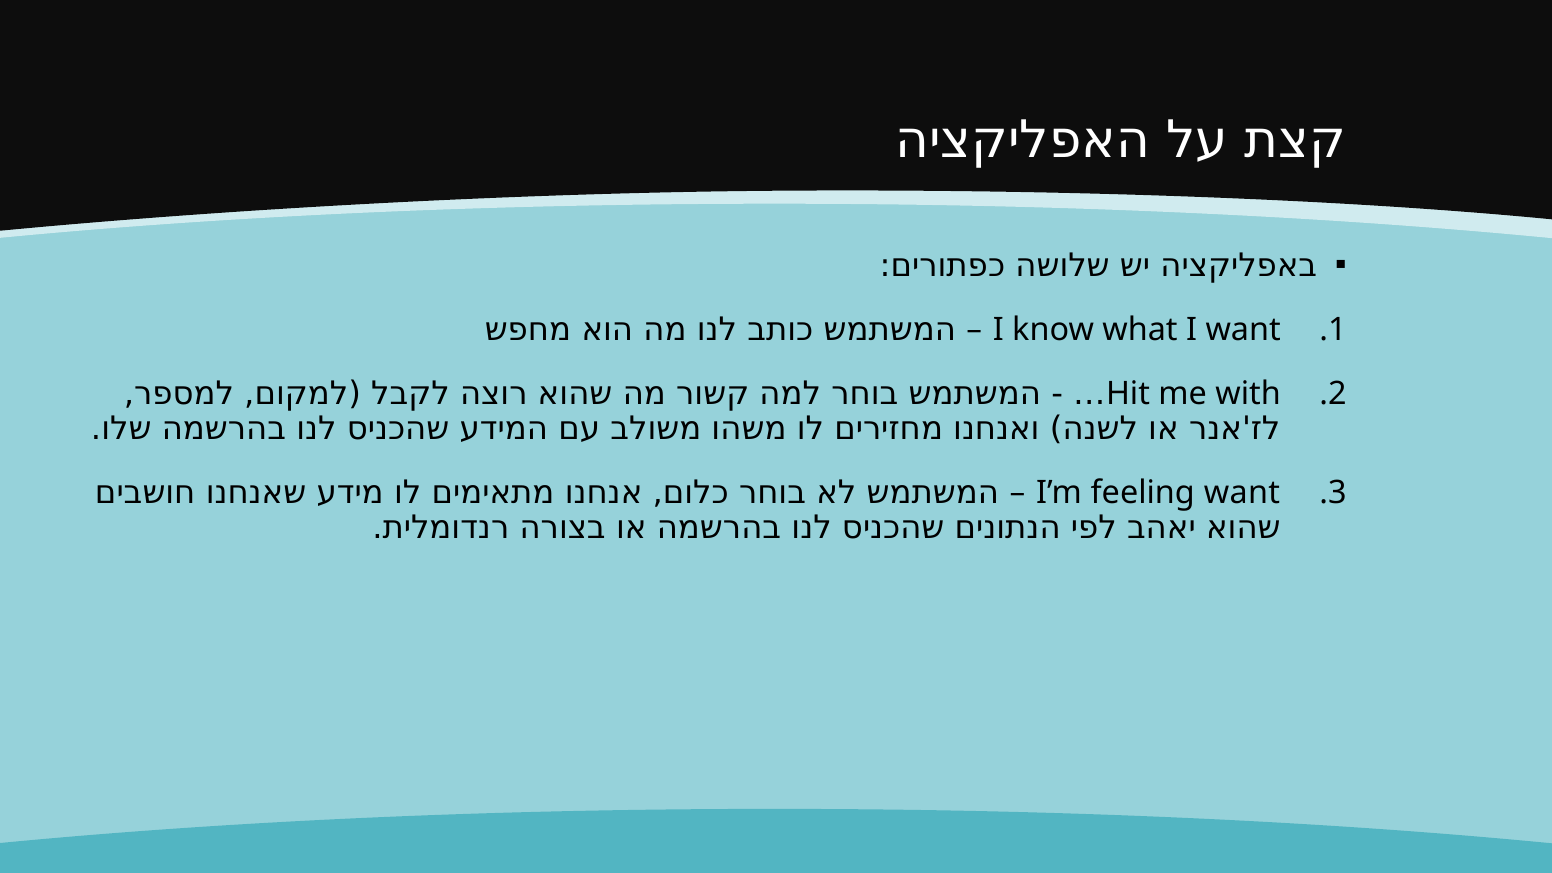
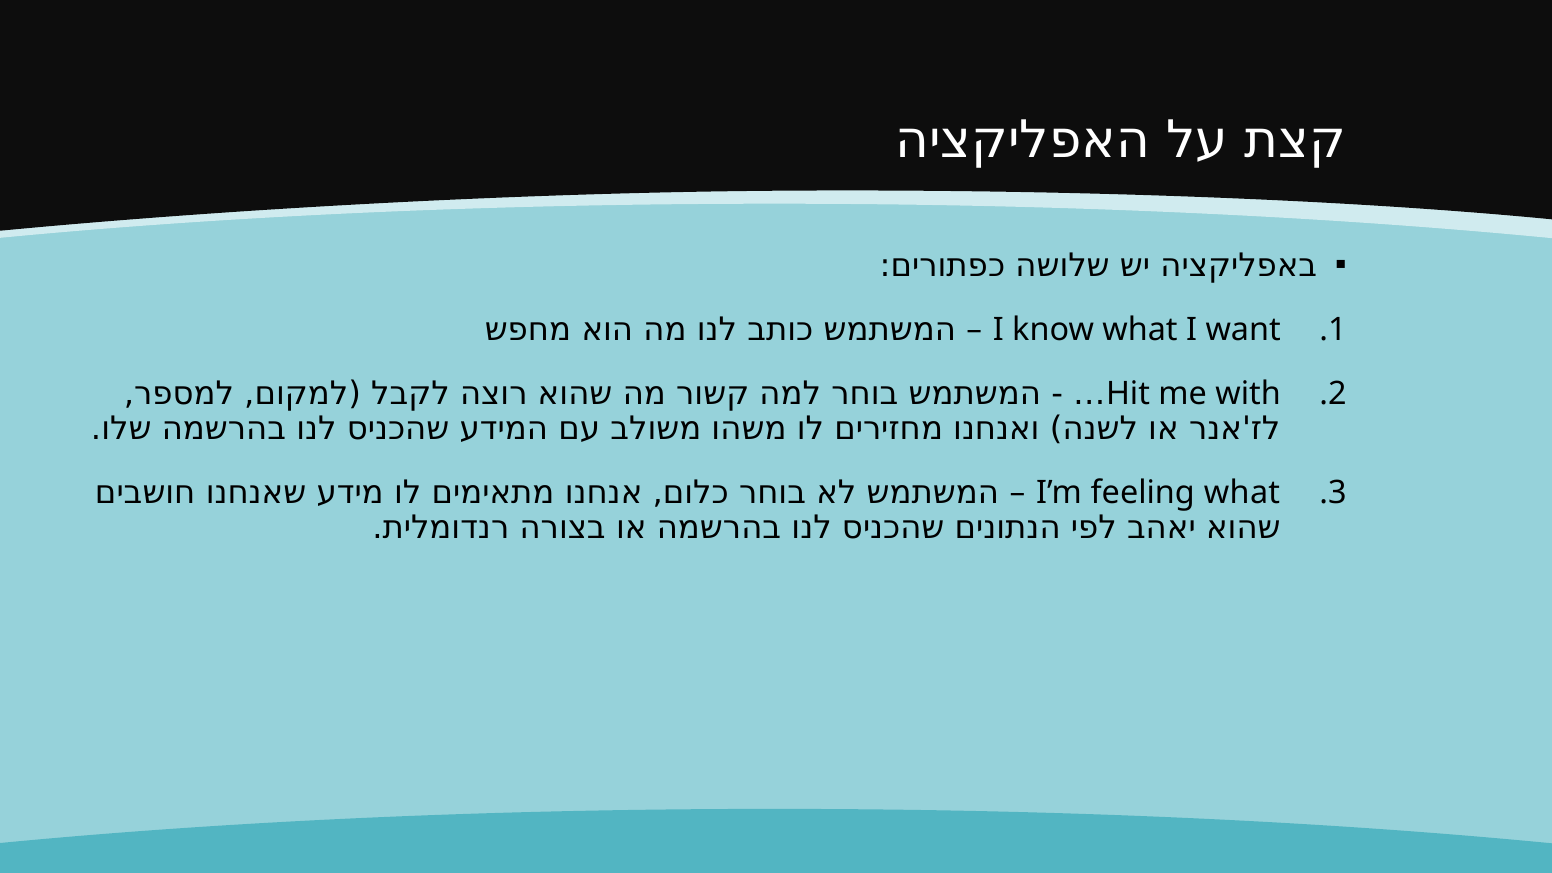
feeling want: want -> what (1242, 493)
